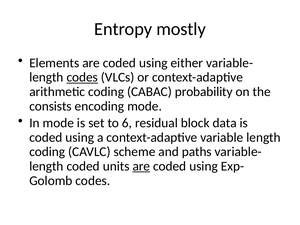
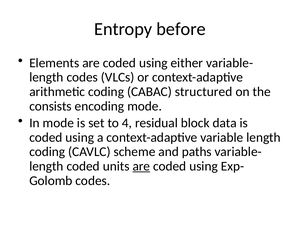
mostly: mostly -> before (181, 29)
codes underline: present -> none (82, 77)
probability: probability -> structured (204, 92)
6: 6 -> 4 (127, 123)
